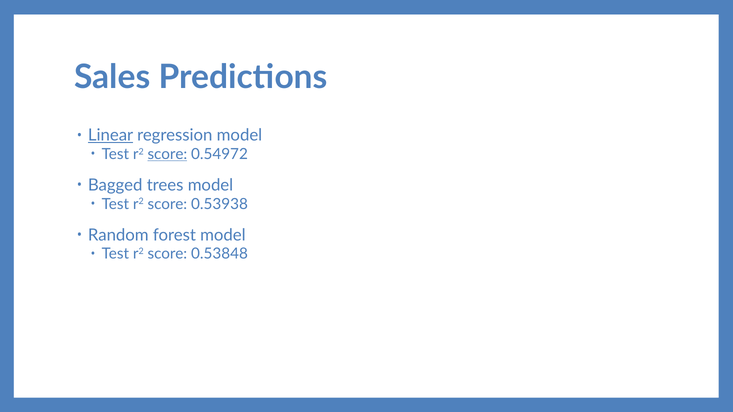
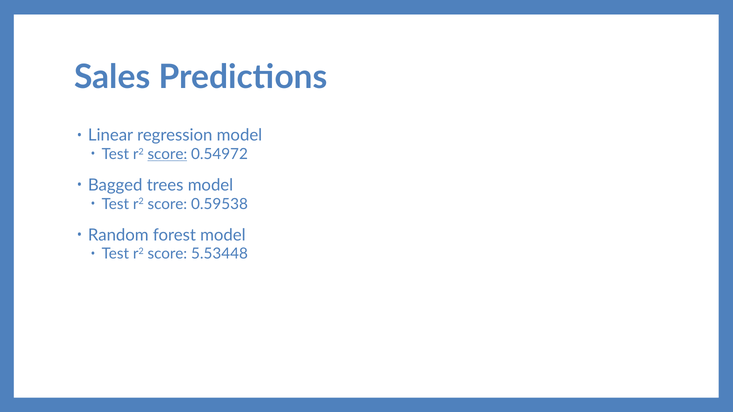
Linear underline: present -> none (111, 135)
0.53938: 0.53938 -> 0.59538 (219, 204)
0.53848: 0.53848 -> 5.53448 (219, 254)
